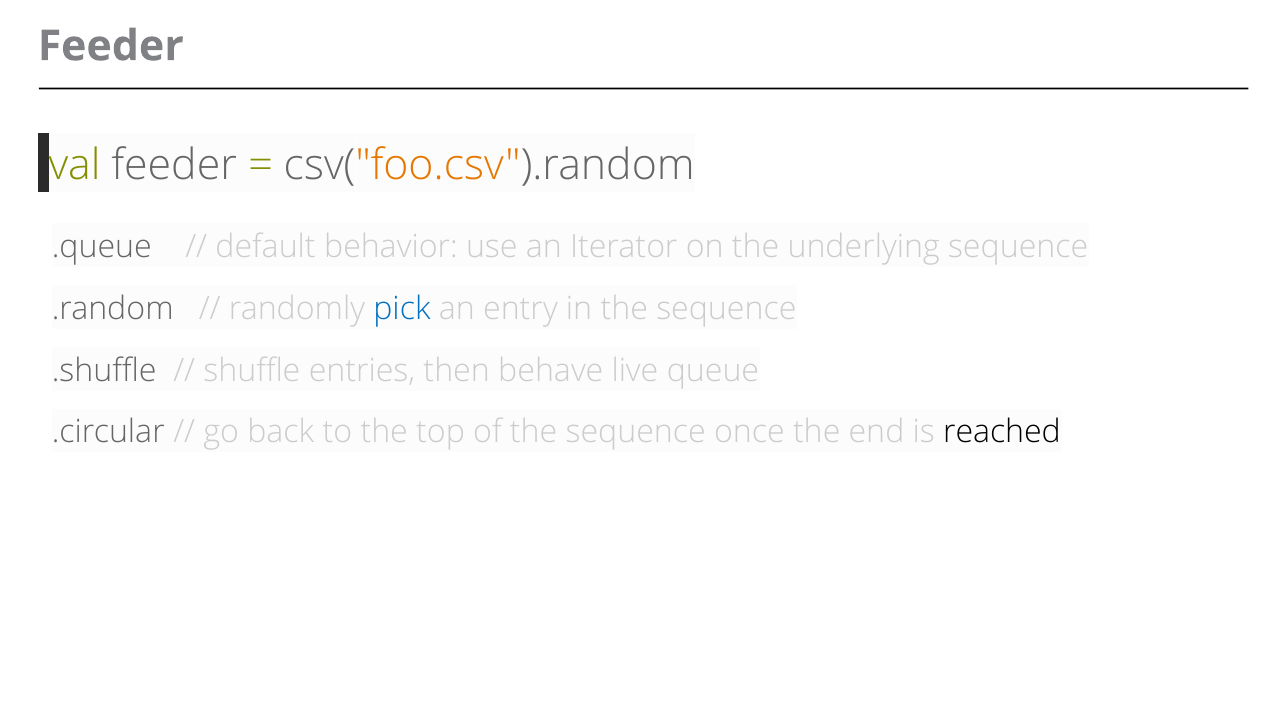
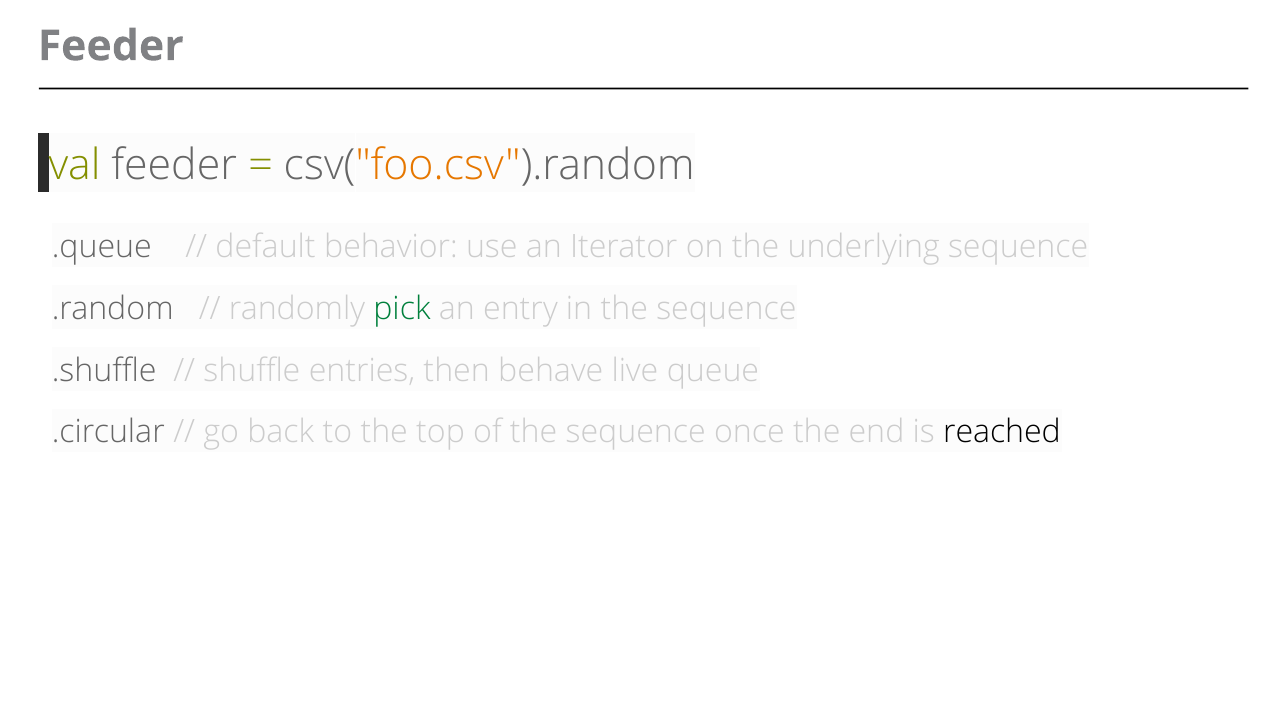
pick colour: blue -> green (402, 308)
